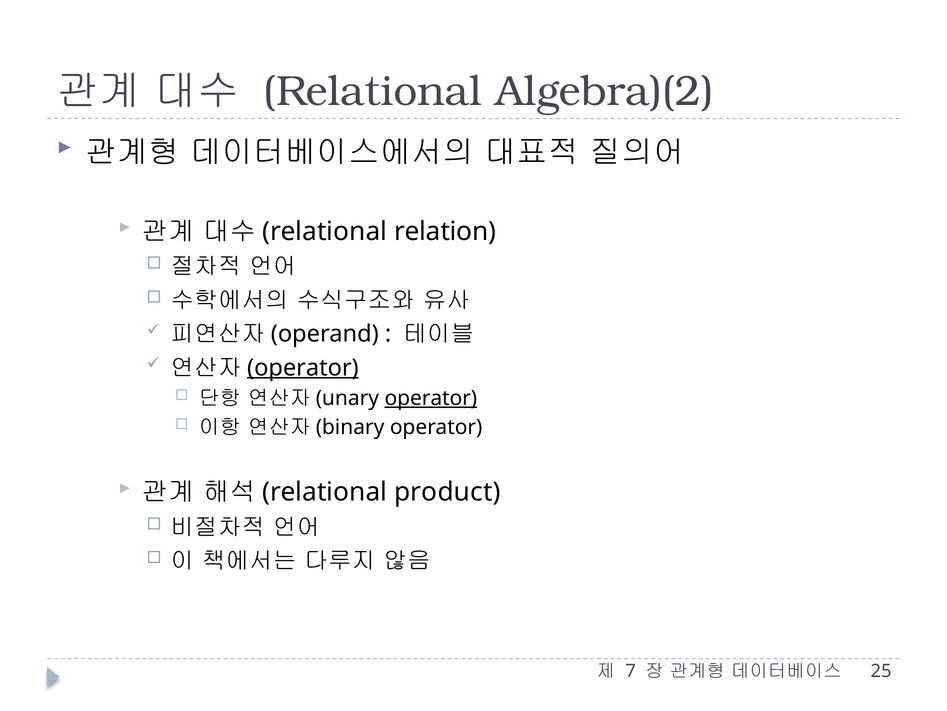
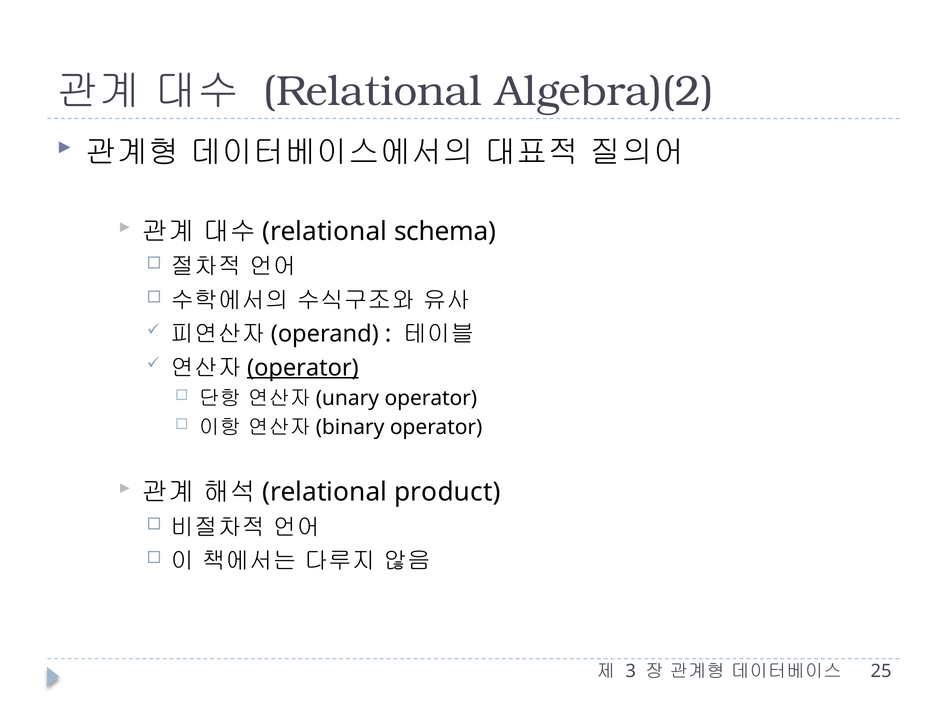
relation: relation -> schema (445, 231)
operator underline: present -> none (431, 398)
7: 7 -> 3 (631, 670)
